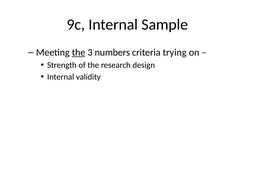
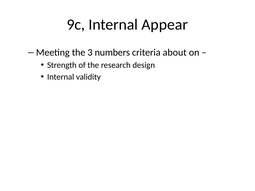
Sample: Sample -> Appear (165, 25)
the underline: present -> none (79, 53)
trying: trying -> about (175, 53)
